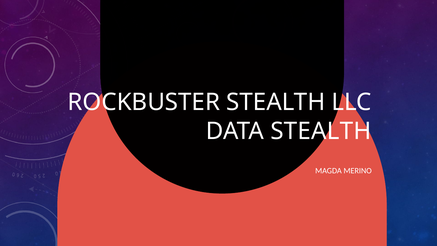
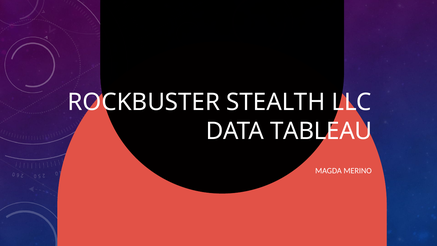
DATA STEALTH: STEALTH -> TABLEAU (321, 131)
